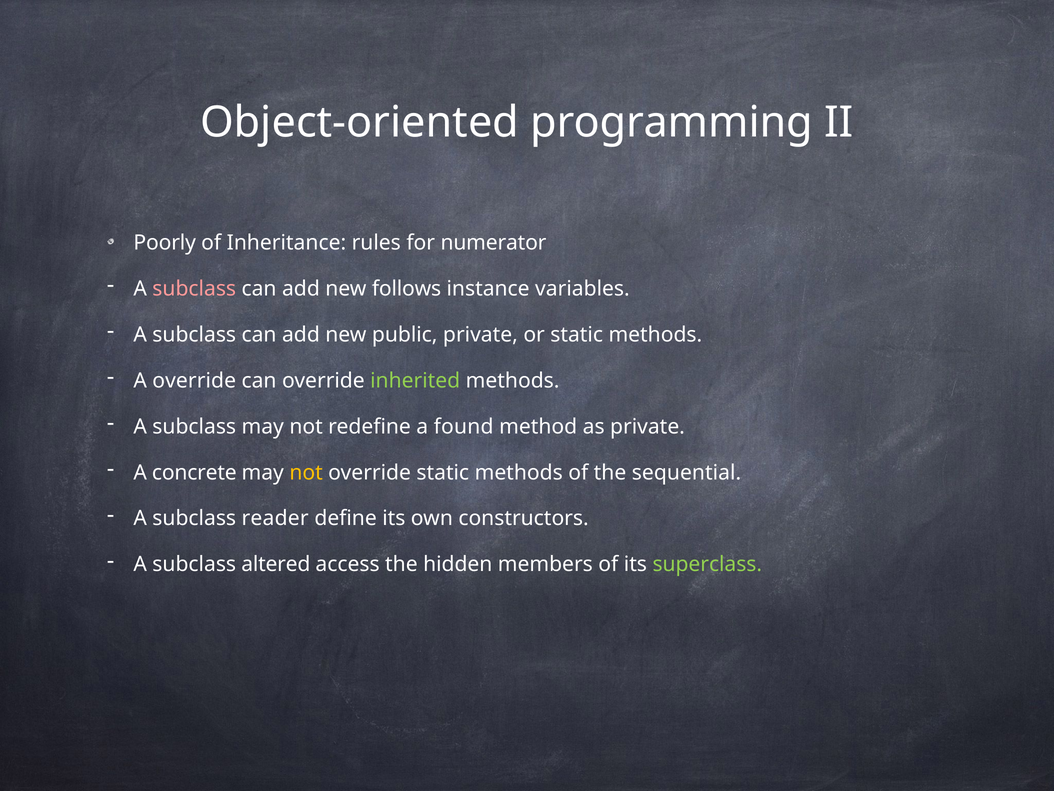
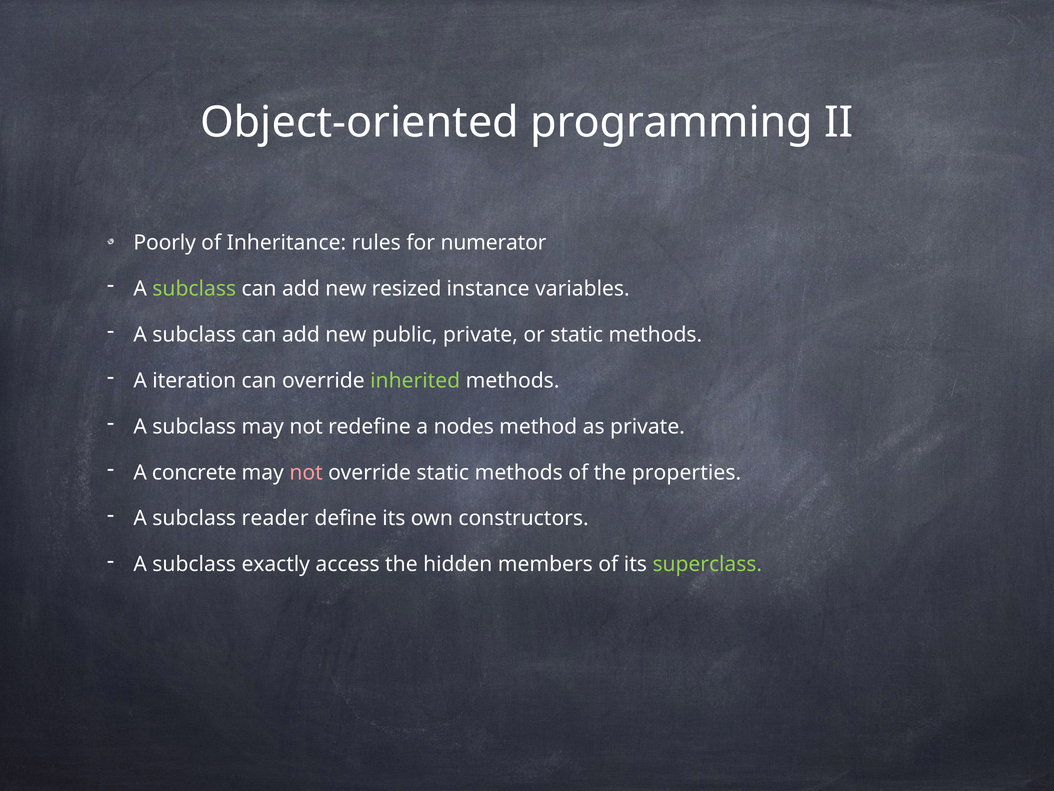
subclass colour: pink -> light green (194, 289)
follows: follows -> resized (407, 289)
A override: override -> iteration (194, 380)
found: found -> nodes (464, 426)
not colour: yellow -> pink (306, 472)
sequential: sequential -> properties (687, 472)
altered: altered -> exactly (276, 564)
